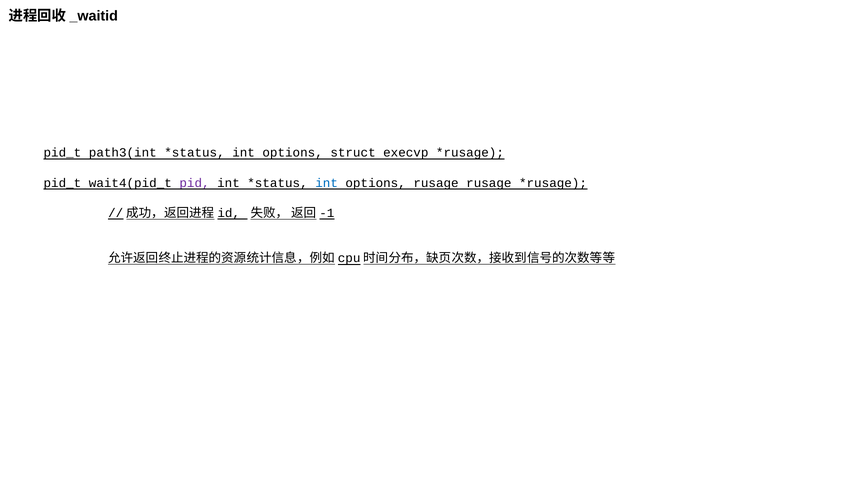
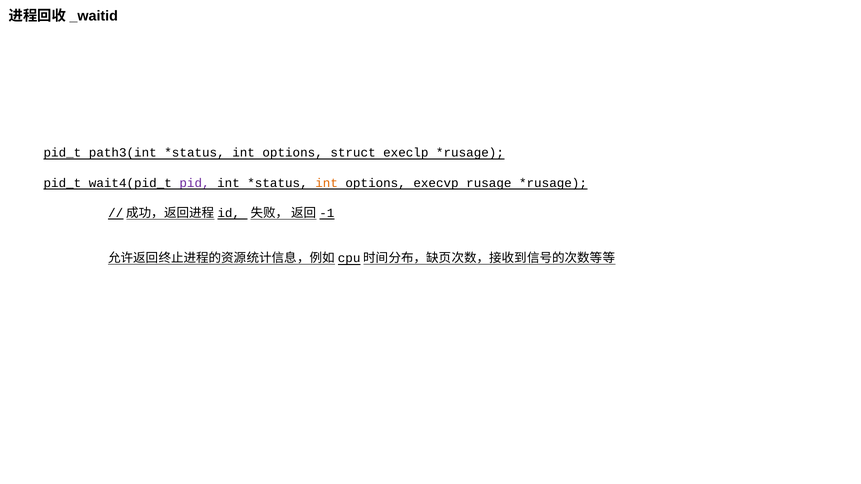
execvp: execvp -> execlp (406, 153)
int colour: blue -> orange (327, 183)
options rusage: rusage -> execvp (436, 183)
